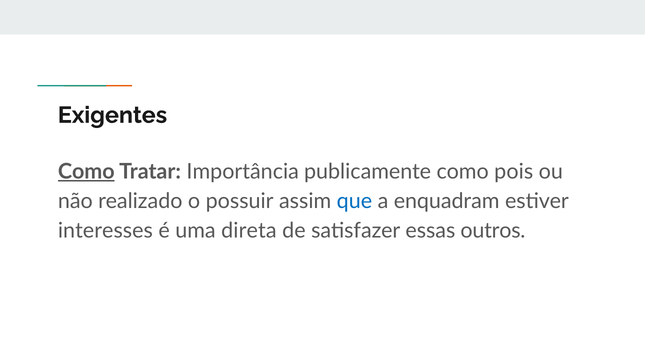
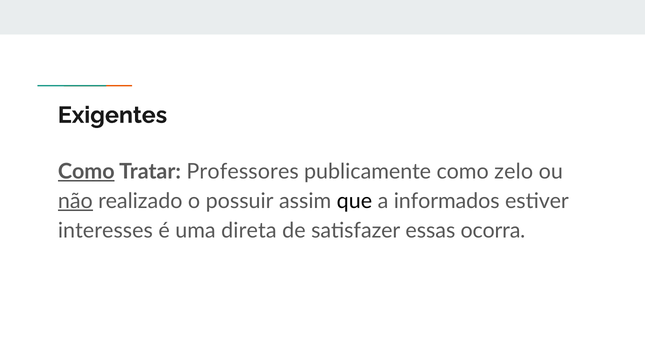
Importância: Importância -> Professores (243, 171)
pois: pois -> zelo (514, 171)
não underline: none -> present (75, 201)
que colour: blue -> black (354, 201)
enquadram: enquadram -> informados (447, 201)
outros: outros -> ocorra (493, 231)
